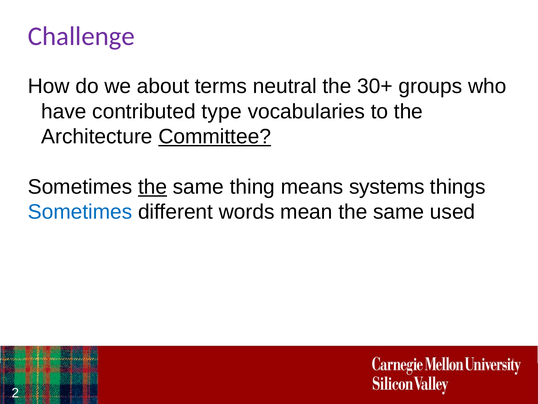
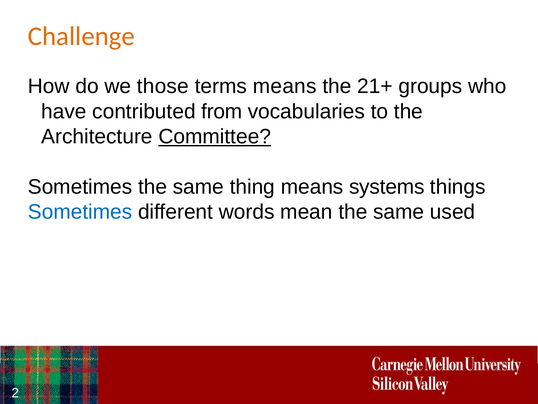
Challenge colour: purple -> orange (81, 36)
about: about -> those (163, 86)
terms neutral: neutral -> means (285, 86)
30+: 30+ -> 21+ (375, 86)
type: type -> from (222, 111)
the underline: present -> none (153, 187)
